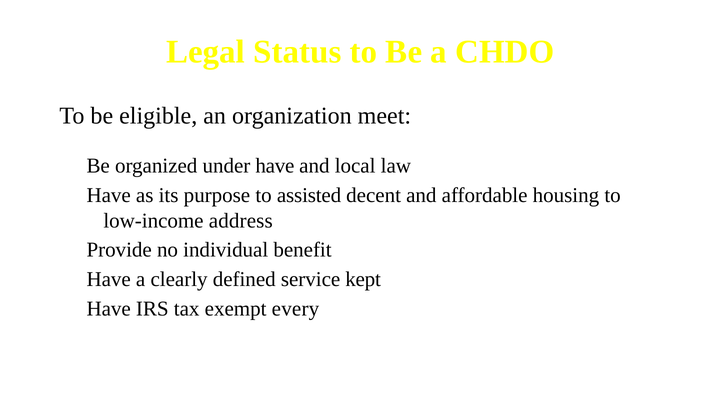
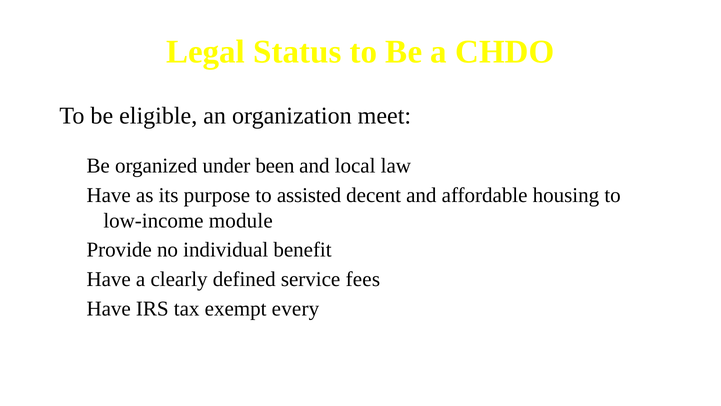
under have: have -> been (275, 166)
address: address -> module (241, 220)
kept: kept -> fees (363, 279)
